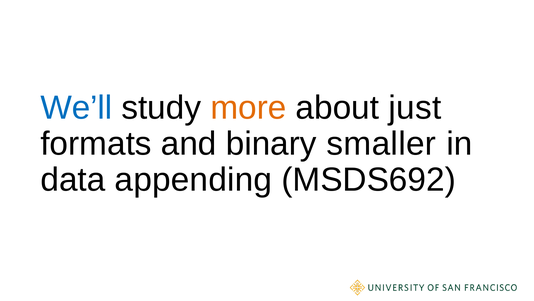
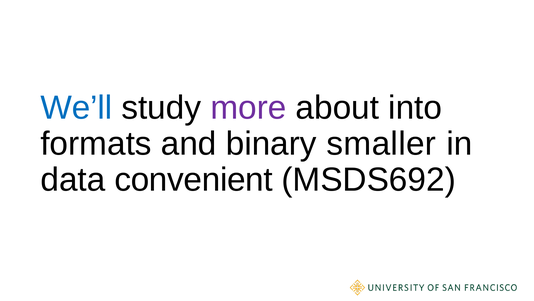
more colour: orange -> purple (248, 107)
just: just -> into (415, 107)
appending: appending -> convenient (194, 180)
